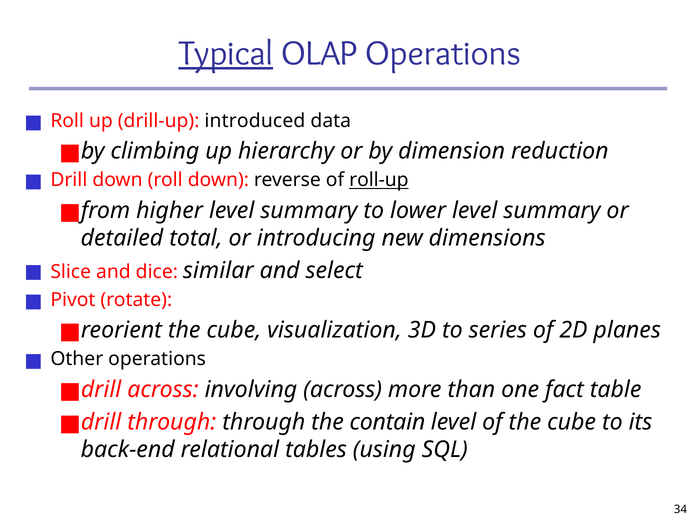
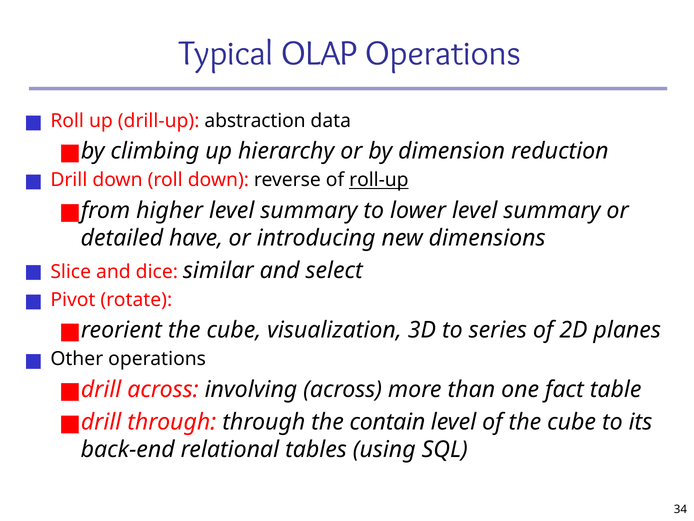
Typical underline: present -> none (226, 53)
introduced: introduced -> abstraction (255, 121)
total: total -> have (196, 238)
